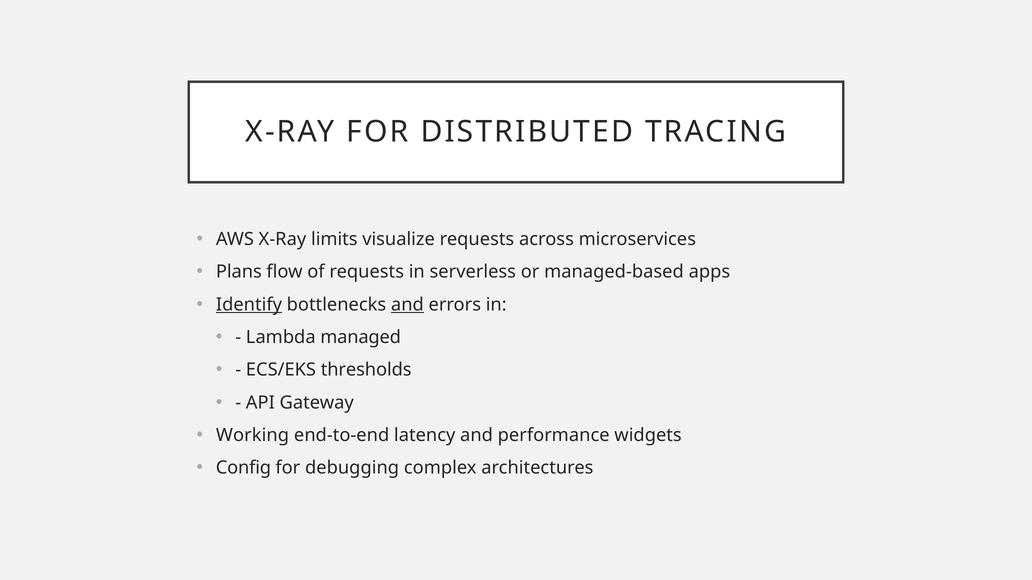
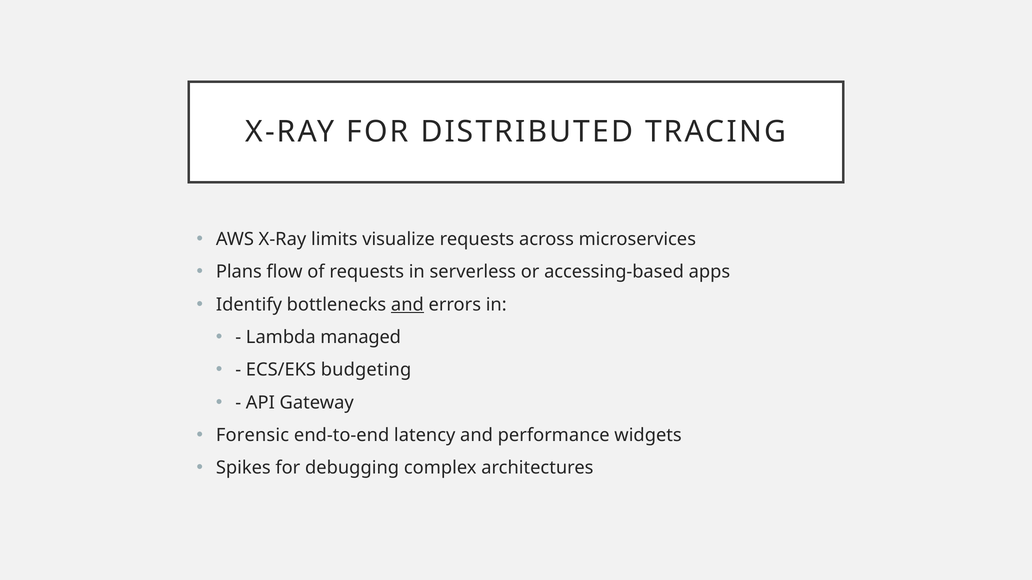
managed-based: managed-based -> accessing-based (614, 272)
Identify underline: present -> none (249, 305)
thresholds: thresholds -> budgeting (366, 370)
Working: Working -> Forensic (252, 436)
Config: Config -> Spikes (243, 468)
